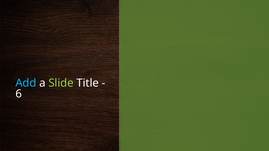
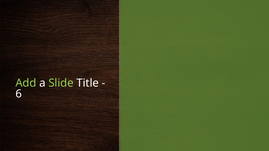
Add colour: light blue -> light green (26, 83)
